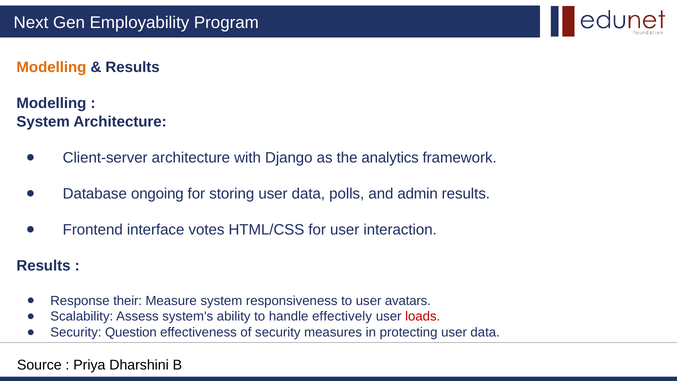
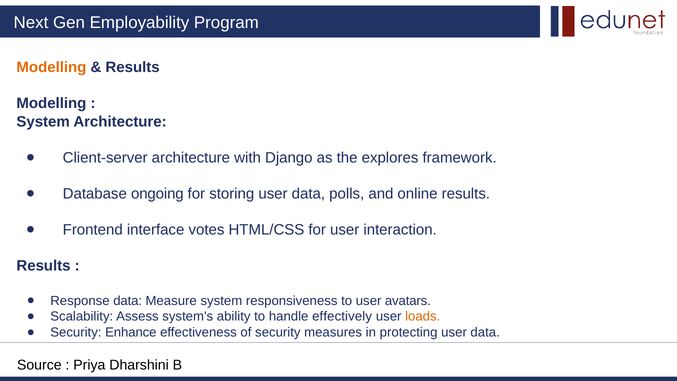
analytics: analytics -> explores (390, 158)
admin: admin -> online (418, 194)
Response their: their -> data (128, 301)
loads colour: red -> orange (423, 316)
Question: Question -> Enhance (131, 332)
